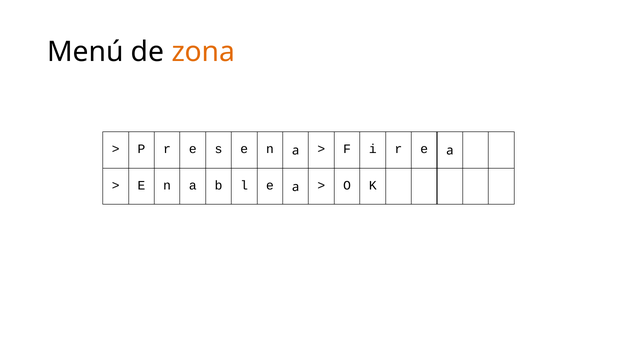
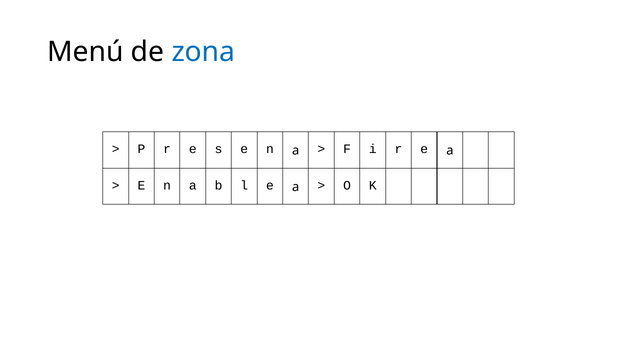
zona colour: orange -> blue (203, 52)
